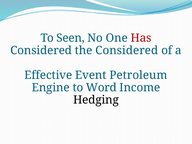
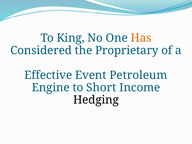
Seen: Seen -> King (71, 38)
Has colour: red -> orange (141, 38)
the Considered: Considered -> Proprietary (127, 50)
Word: Word -> Short (101, 88)
